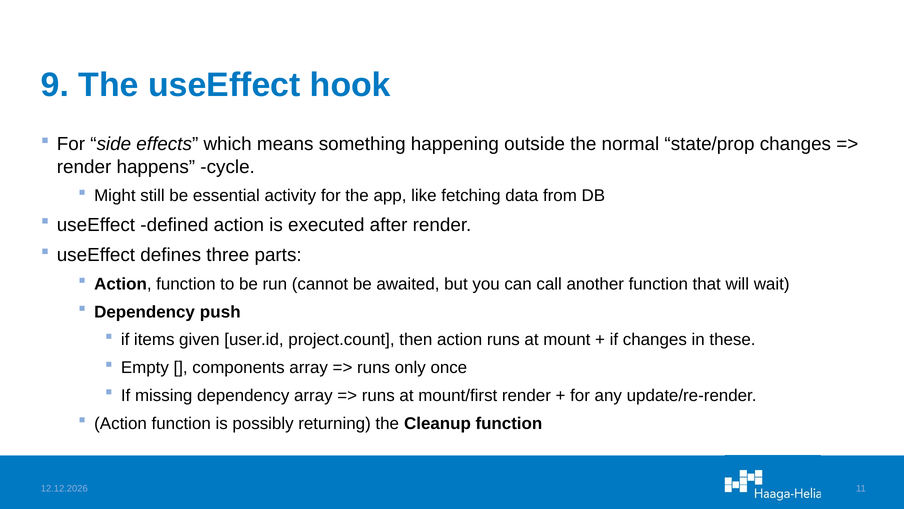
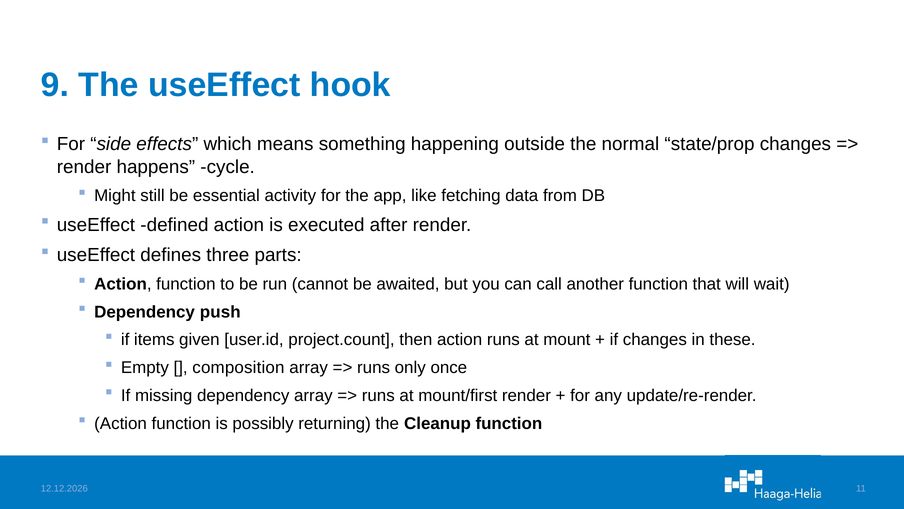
components: components -> composition (238, 367)
